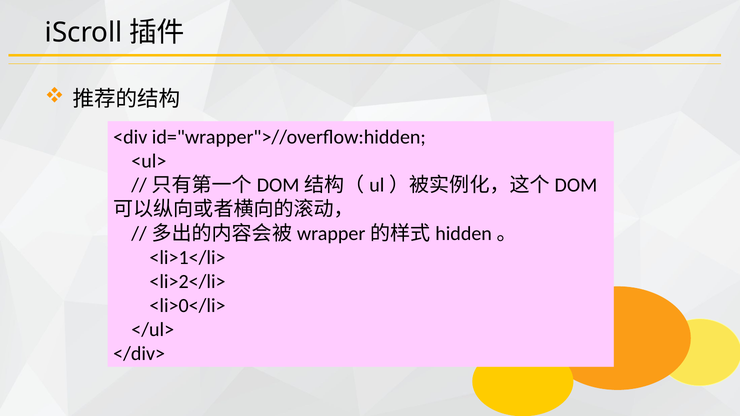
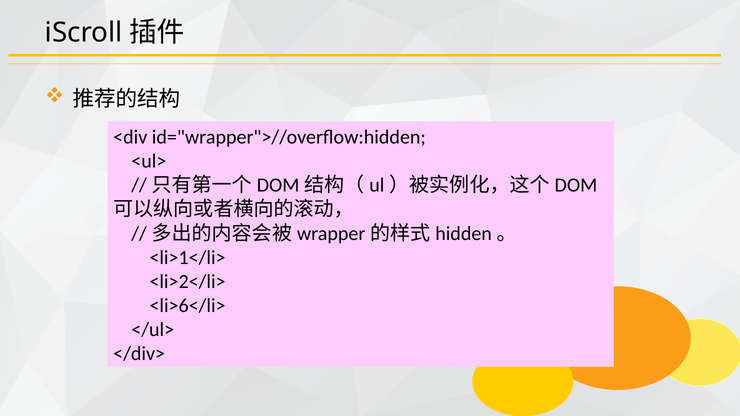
<li>0</li>: <li>0</li> -> <li>6</li> (188, 306)
